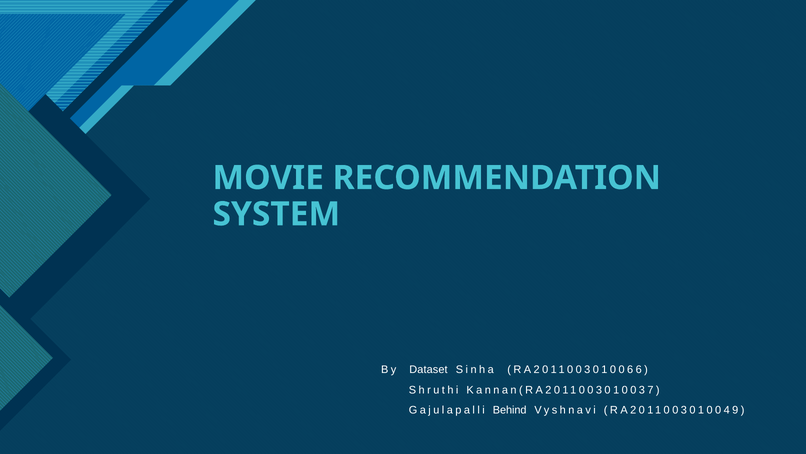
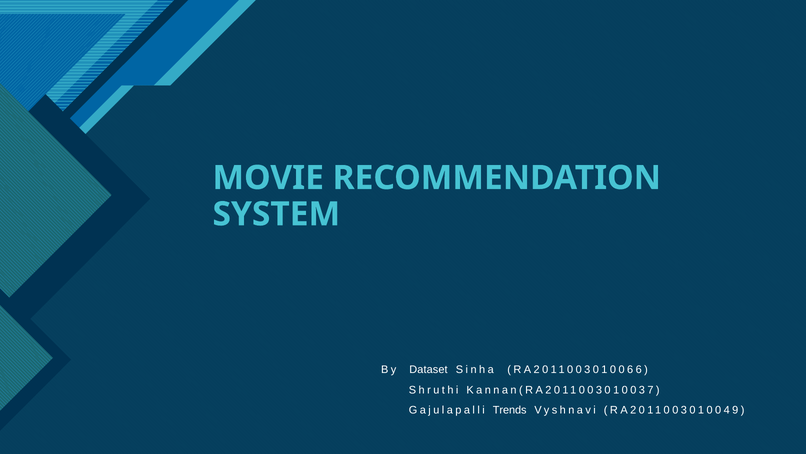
Behind: Behind -> Trends (510, 410)
